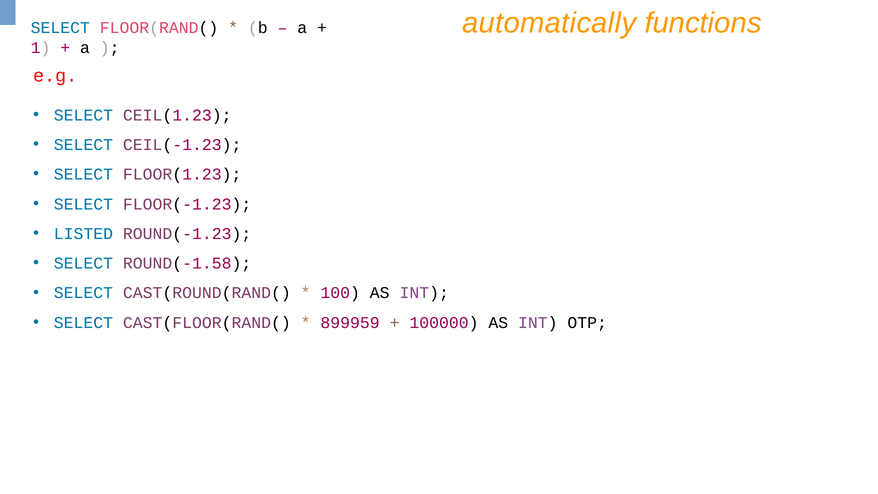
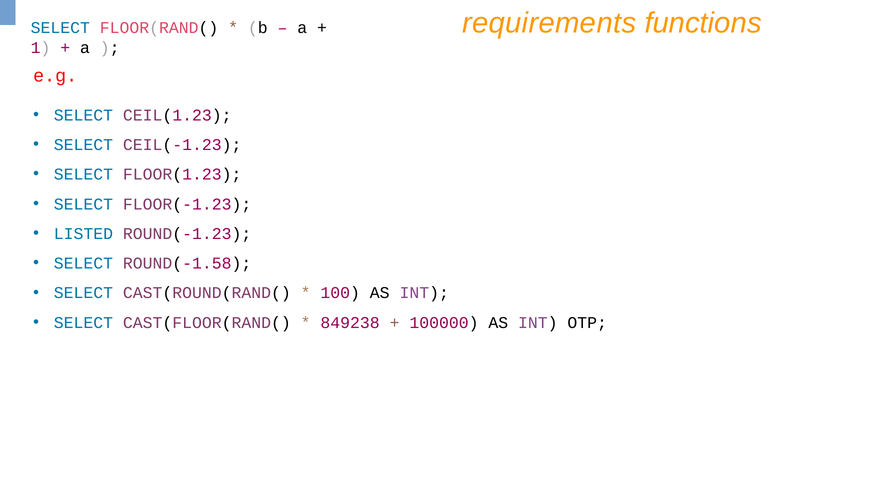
automatically: automatically -> requirements (549, 23)
899959: 899959 -> 849238 (350, 323)
